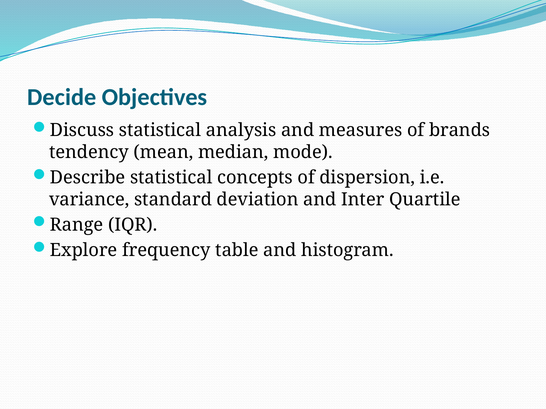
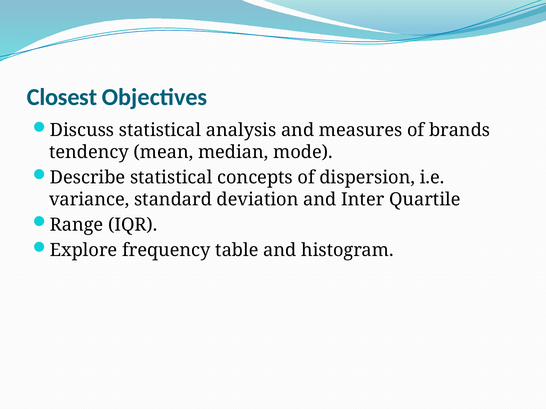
Decide: Decide -> Closest (62, 97)
